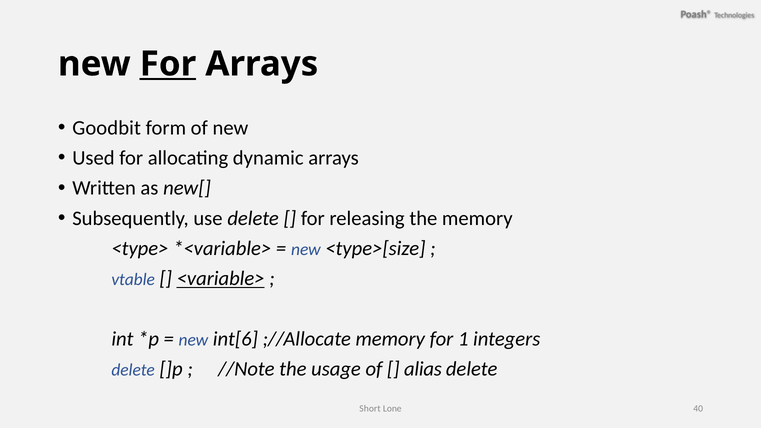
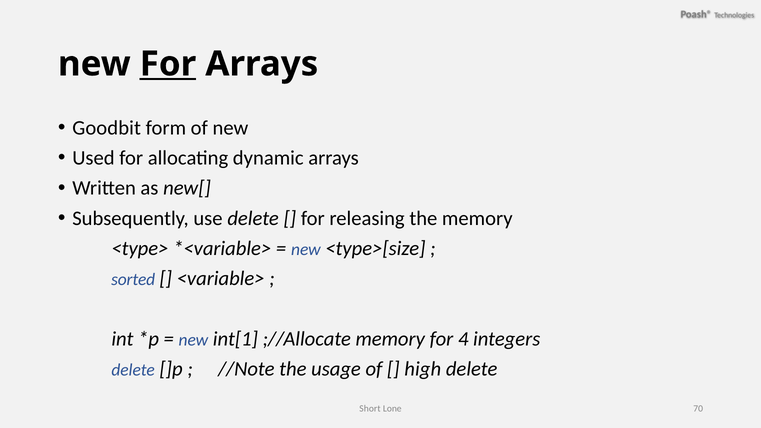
vtable: vtable -> sorted (133, 280)
<variable> underline: present -> none (221, 279)
int[6: int[6 -> int[1 (235, 339)
1: 1 -> 4 (463, 339)
alias: alias -> high (423, 369)
40: 40 -> 70 (698, 409)
